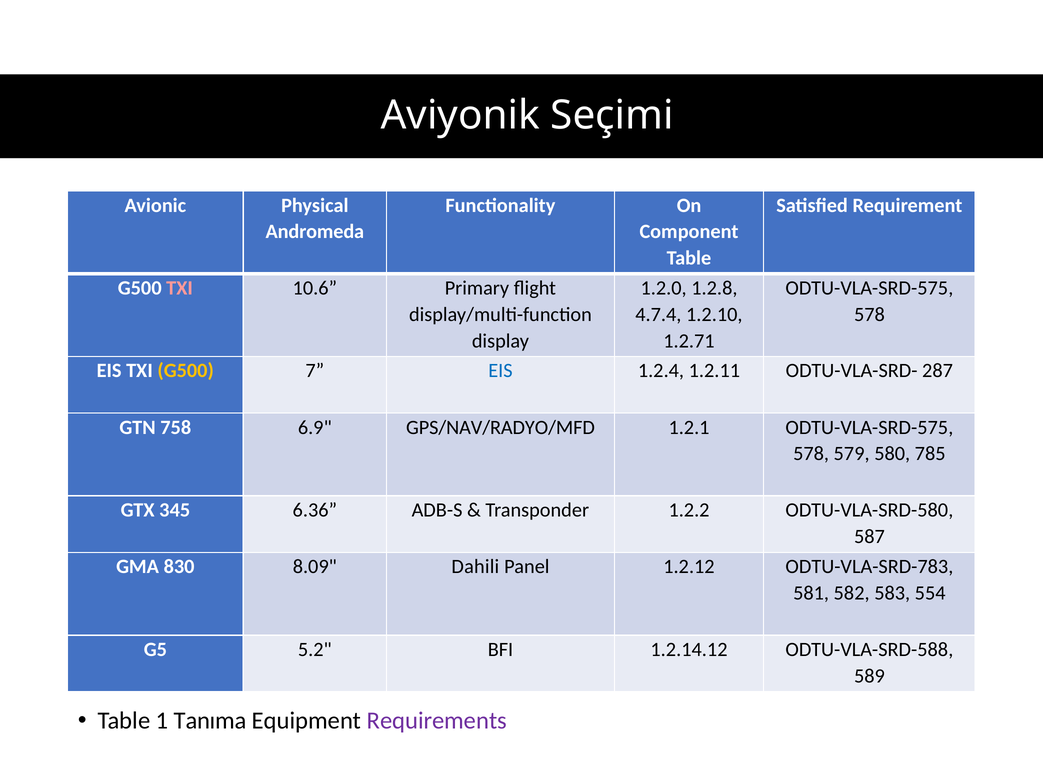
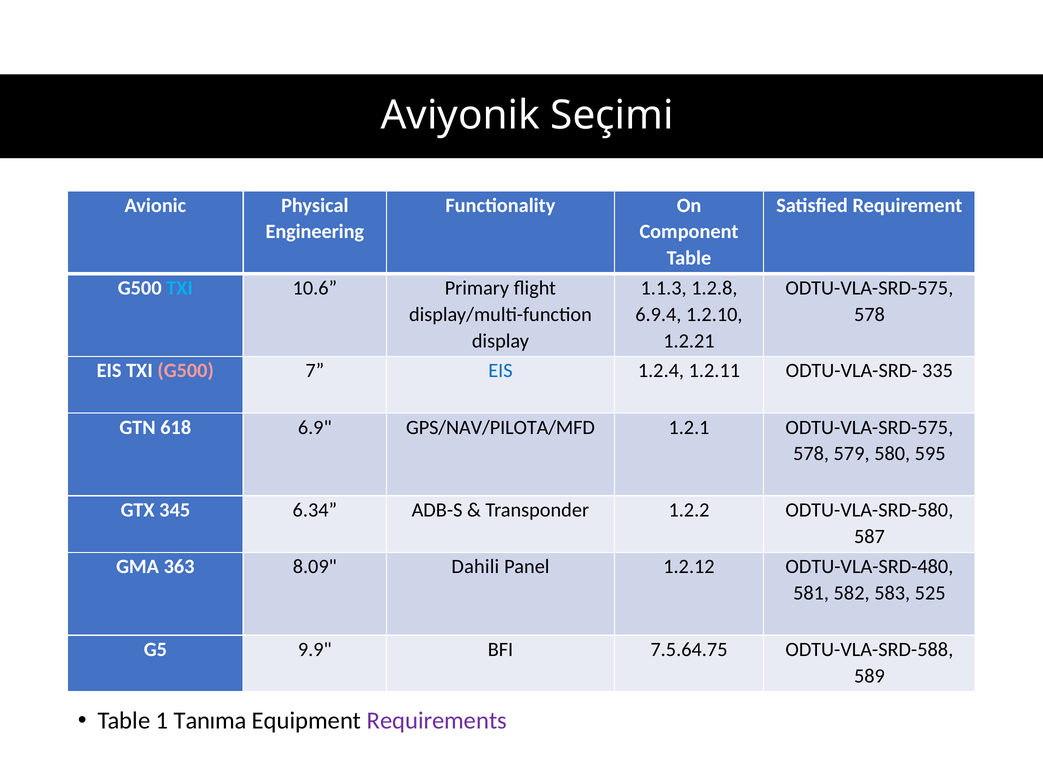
Andromeda: Andromeda -> Engineering (315, 232)
TXI colour: pink -> light blue (180, 288)
1.2.0: 1.2.0 -> 1.1.3 (664, 288)
4.7.4: 4.7.4 -> 6.9.4 (658, 315)
1.2.71: 1.2.71 -> 1.2.21 (689, 341)
G500 colour: yellow -> pink (186, 371)
287: 287 -> 335 (938, 371)
758: 758 -> 618 (176, 428)
GPS/NAV/RADYO/MFD: GPS/NAV/RADYO/MFD -> GPS/NAV/PILOTA/MFD (501, 428)
785: 785 -> 595 (930, 454)
6.36: 6.36 -> 6.34 (315, 510)
830: 830 -> 363 (179, 567)
ODTU-VLA-SRD-783: ODTU-VLA-SRD-783 -> ODTU-VLA-SRD-480 (869, 567)
554: 554 -> 525 (930, 593)
5.2: 5.2 -> 9.9 (315, 650)
1.2.14.12: 1.2.14.12 -> 7.5.64.75 (689, 650)
